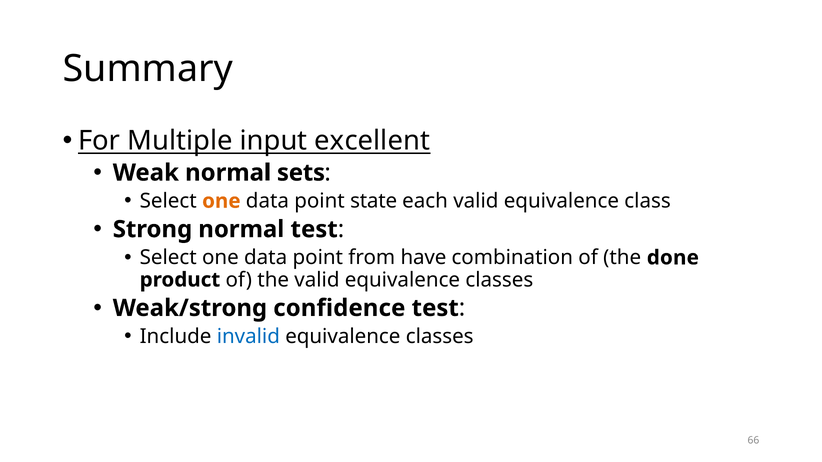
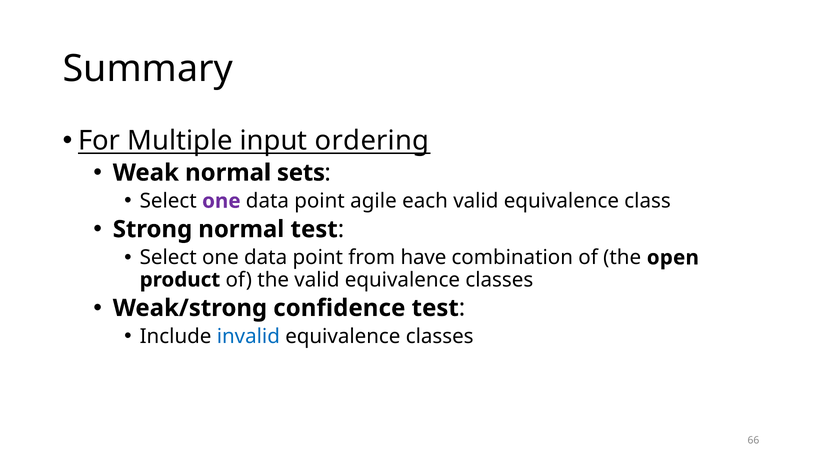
excellent: excellent -> ordering (372, 141)
one colour: orange -> purple (221, 201)
state: state -> agile (373, 201)
done: done -> open (673, 258)
